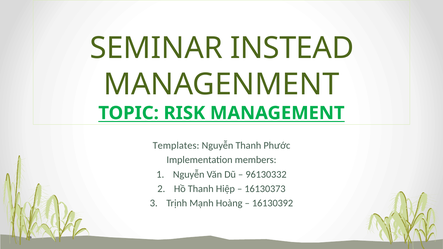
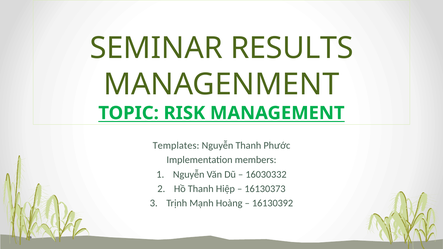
INSTEAD: INSTEAD -> RESULTS (292, 48)
96130332: 96130332 -> 16030332 (266, 174)
